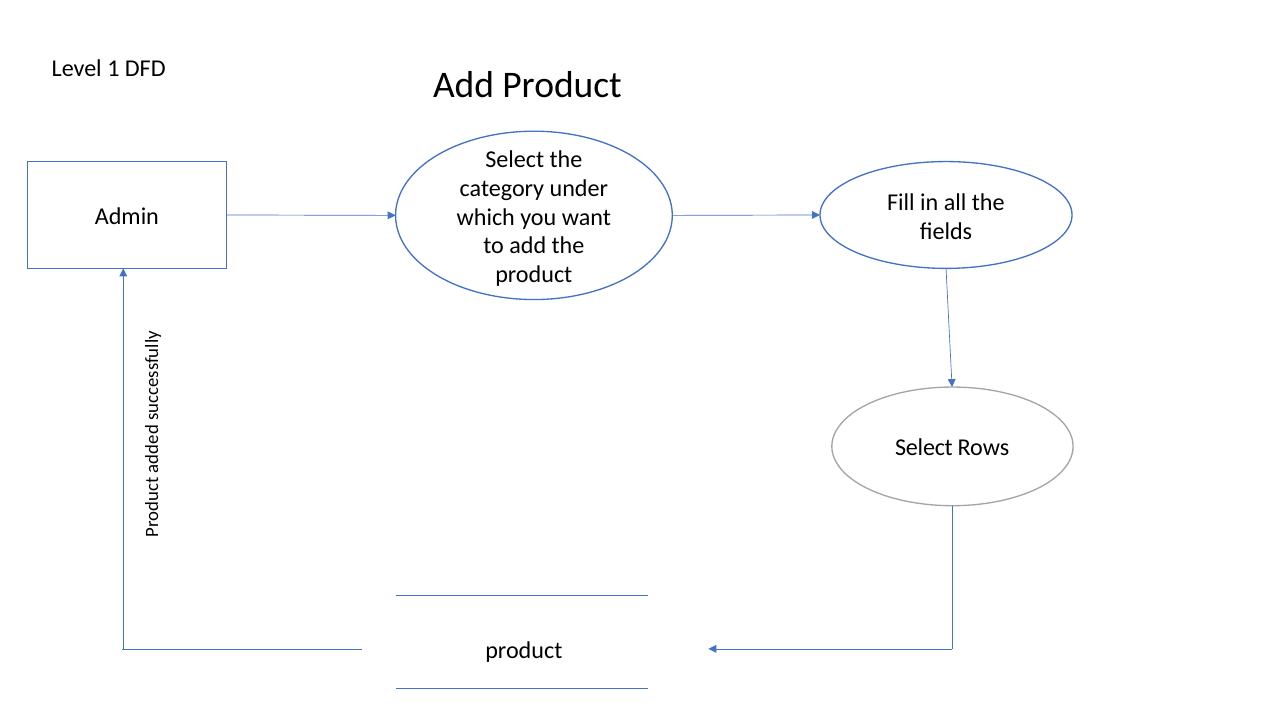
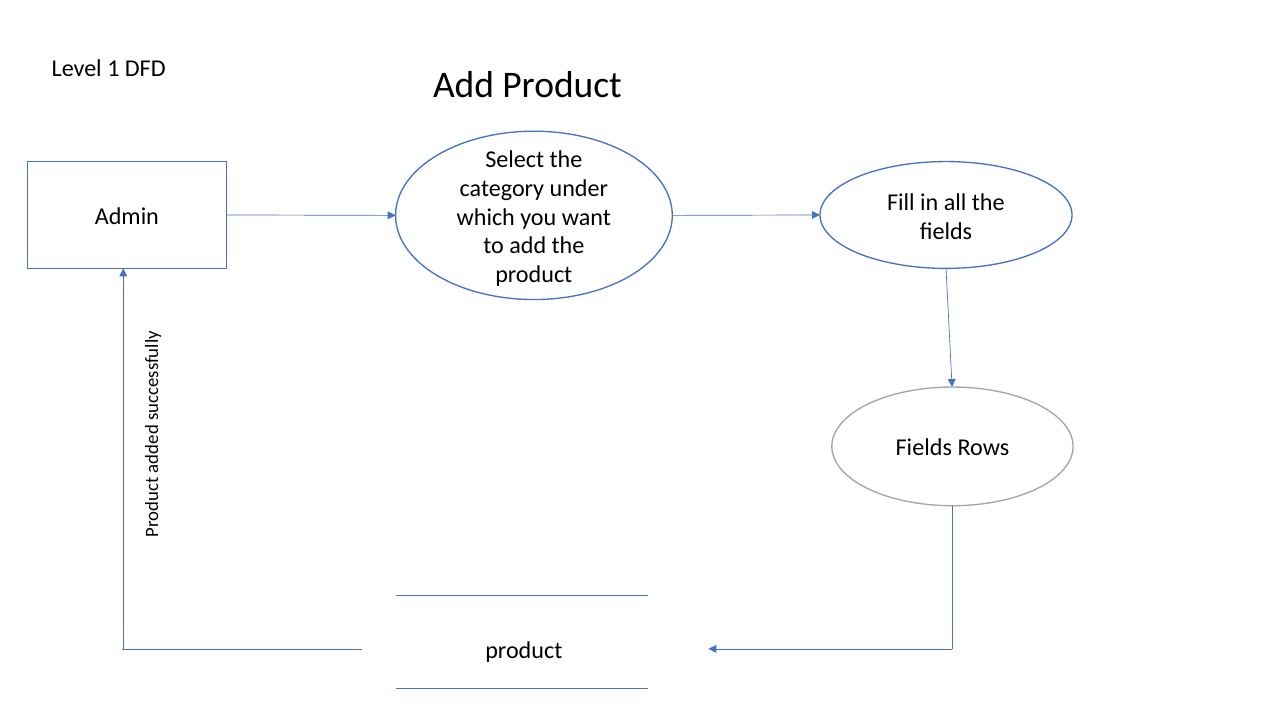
Select: Select -> Fields (924, 448)
